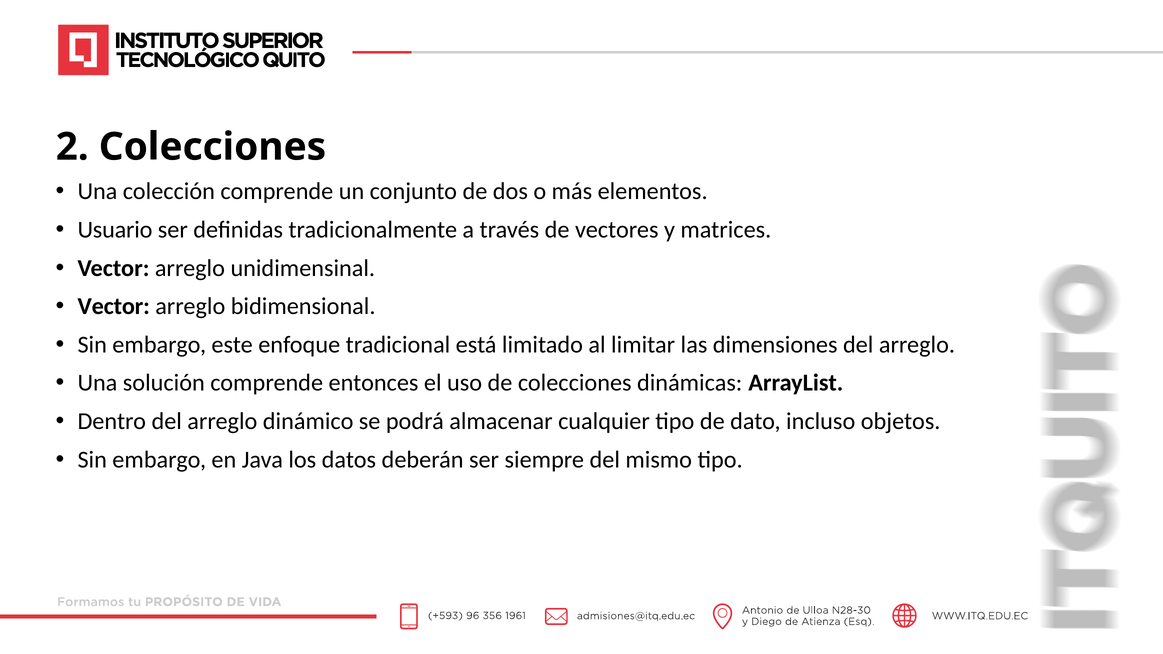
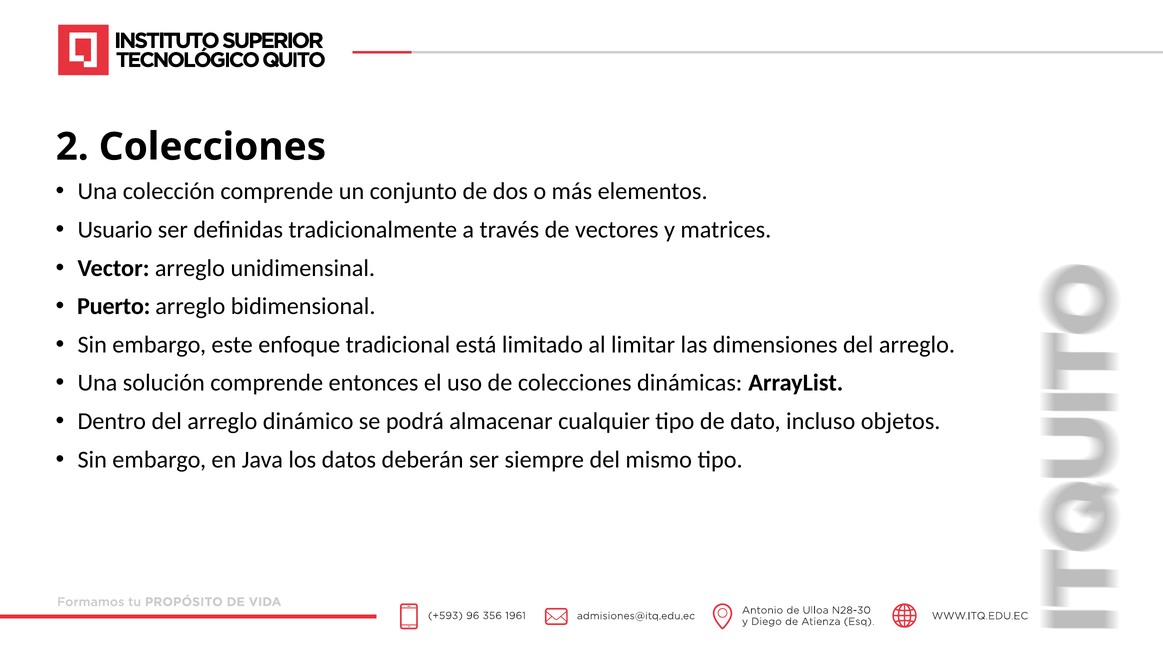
Vector: Vector -> Puerto (114, 306)
